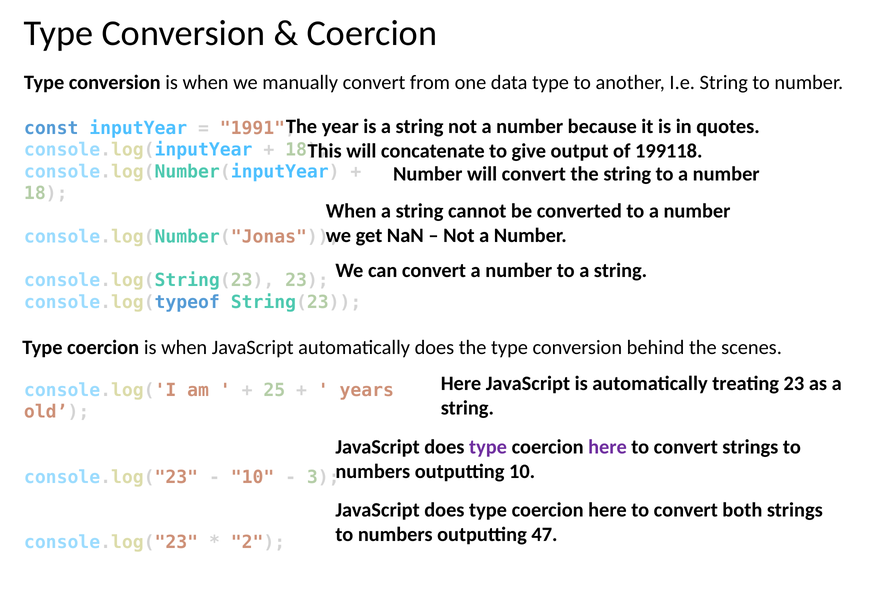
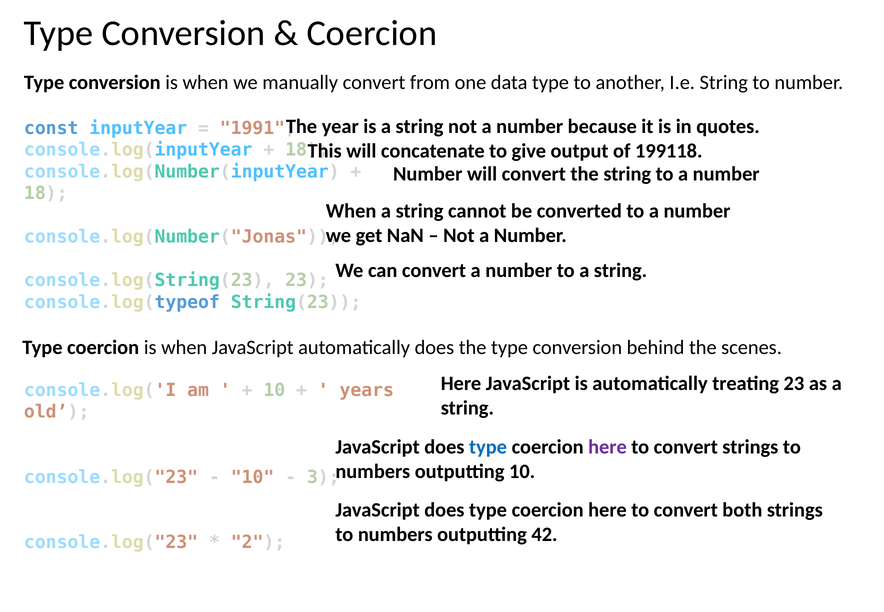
25: 25 -> 10 (274, 390)
type colour: purple -> blue (488, 447)
47: 47 -> 42 (545, 534)
